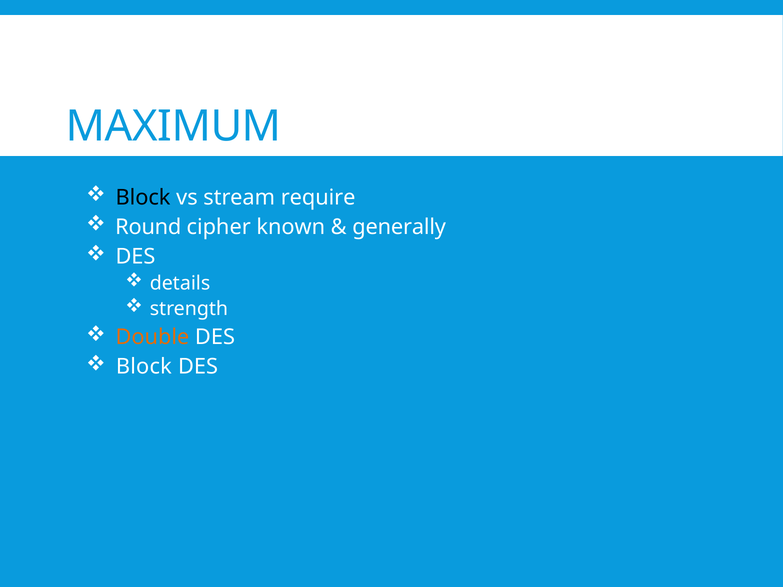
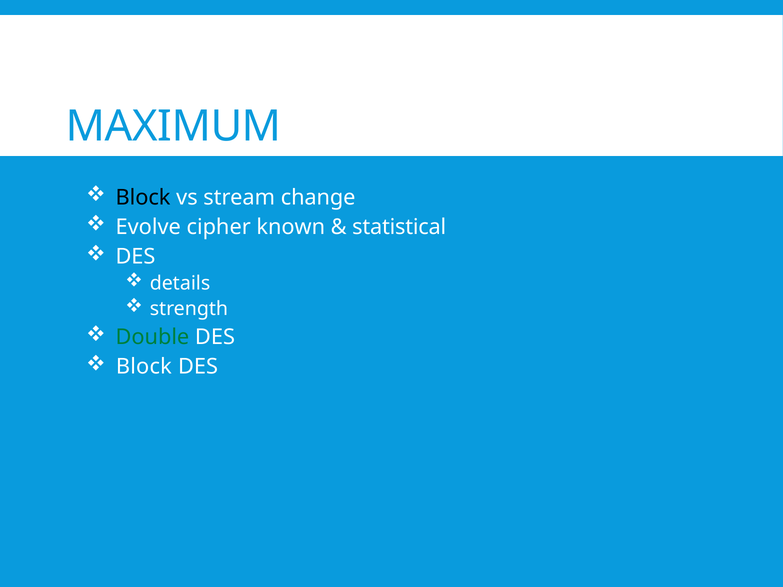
require: require -> change (318, 197)
Round: Round -> Evolve (148, 227)
generally: generally -> statistical (399, 227)
Double colour: orange -> green (152, 337)
